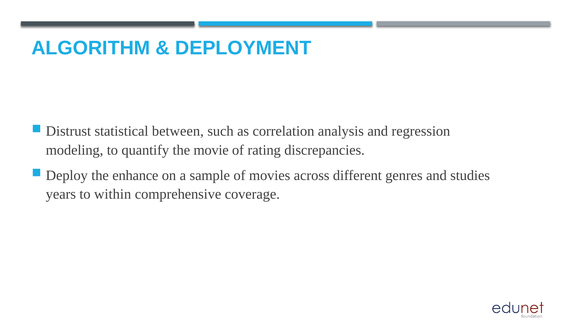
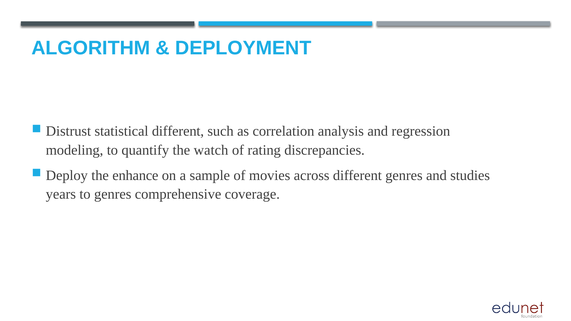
statistical between: between -> different (178, 131)
movie: movie -> watch (211, 150)
to within: within -> genres (113, 194)
